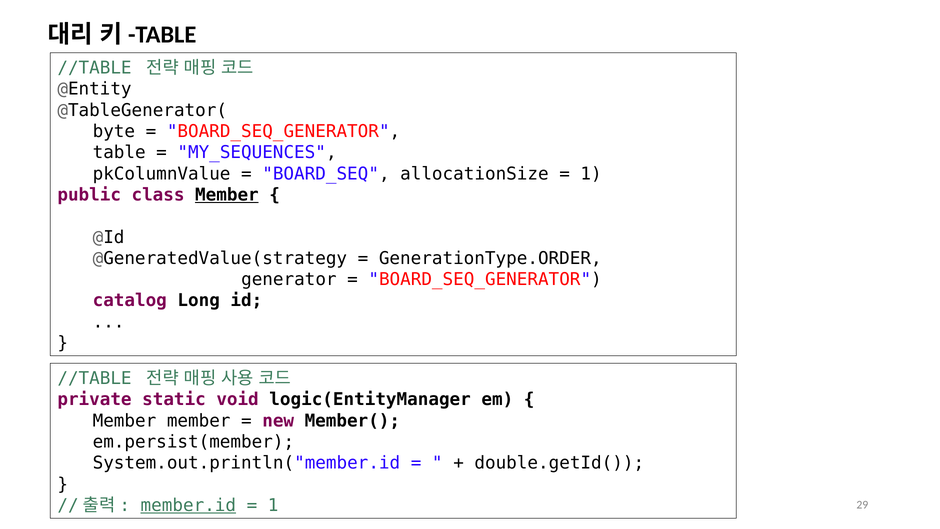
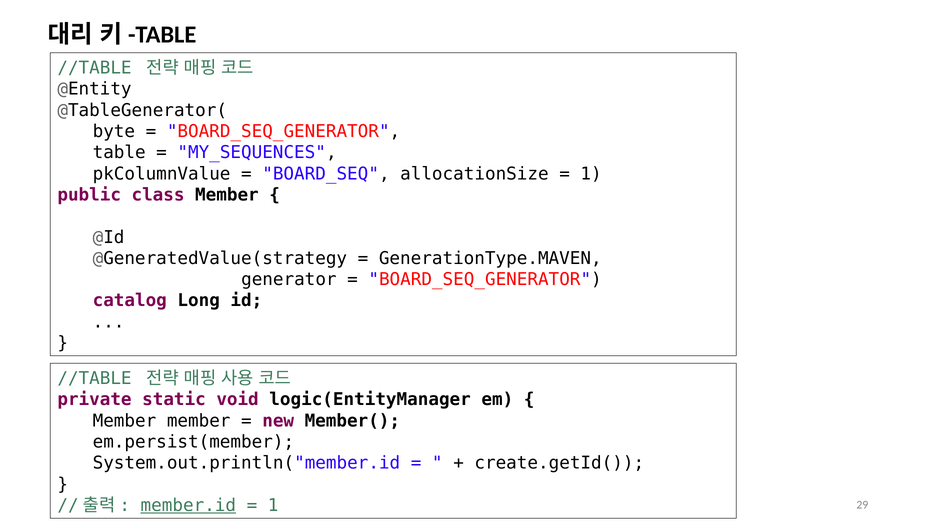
Member underline: present -> none (227, 195)
GenerationType.ORDER: GenerationType.ORDER -> GenerationType.MAVEN (490, 258)
double.getId(: double.getId( -> create.getId( (559, 463)
